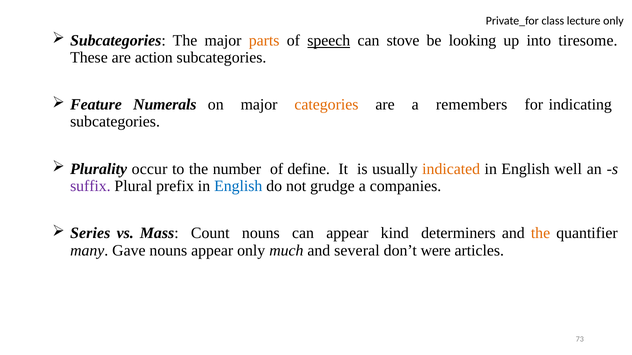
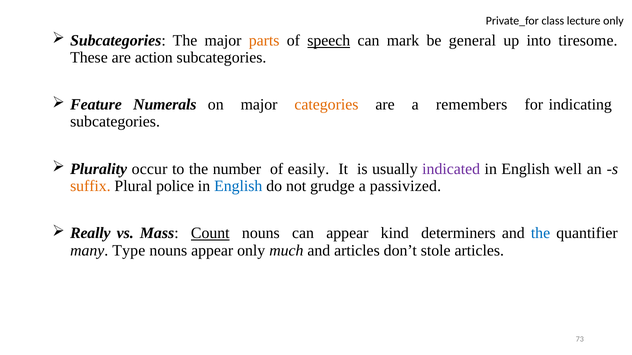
stove: stove -> mark (403, 41)
looking: looking -> general (472, 41)
define: define -> easily (308, 169)
indicated colour: orange -> purple (451, 169)
suffix colour: purple -> orange (90, 186)
prefix: prefix -> police (175, 186)
companies: companies -> passivized (405, 186)
Series: Series -> Really (90, 234)
Count underline: none -> present (210, 234)
the colour: orange -> blue (541, 234)
Gave: Gave -> Type (129, 251)
and several: several -> articles (357, 251)
were: were -> stole (436, 251)
